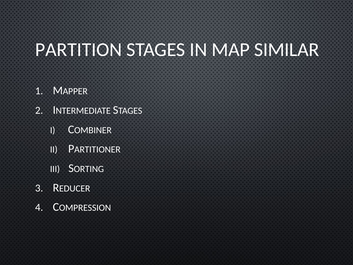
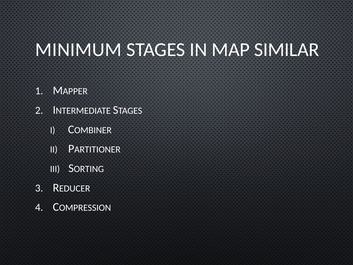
PARTITION: PARTITION -> MINIMUM (78, 50)
